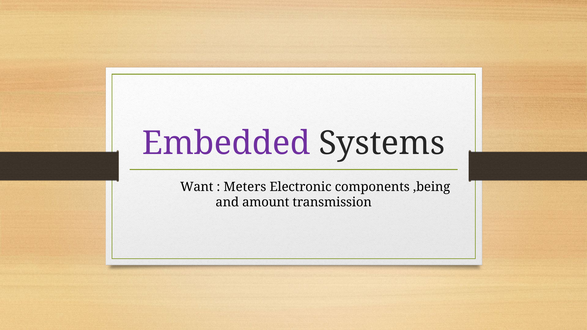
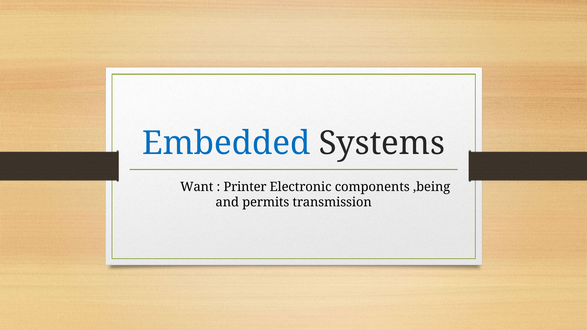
Embedded colour: purple -> blue (226, 143)
Meters: Meters -> Printer (245, 187)
amount: amount -> permits (266, 202)
